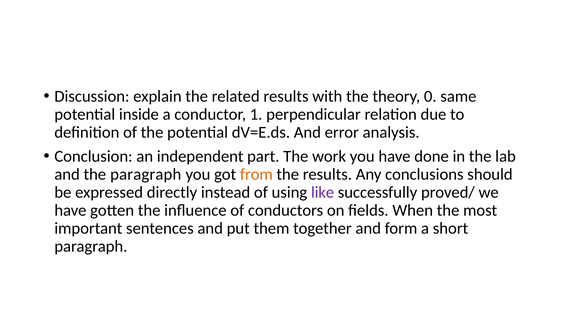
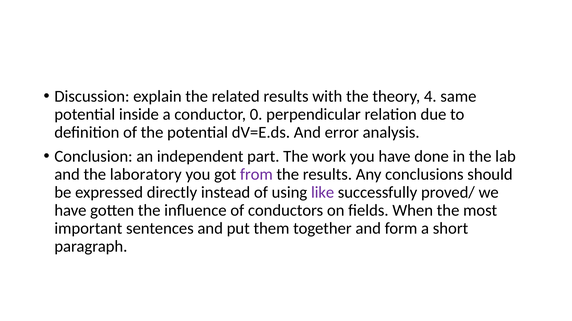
0: 0 -> 4 (430, 97)
1: 1 -> 0 (256, 115)
the paragraph: paragraph -> laboratory (146, 175)
from colour: orange -> purple (256, 175)
